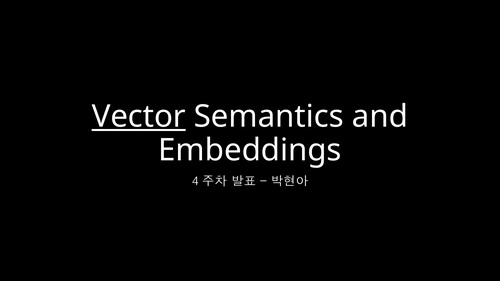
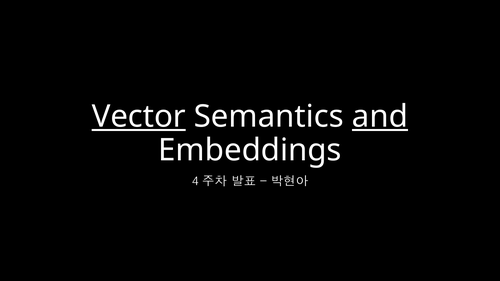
and underline: none -> present (380, 117)
